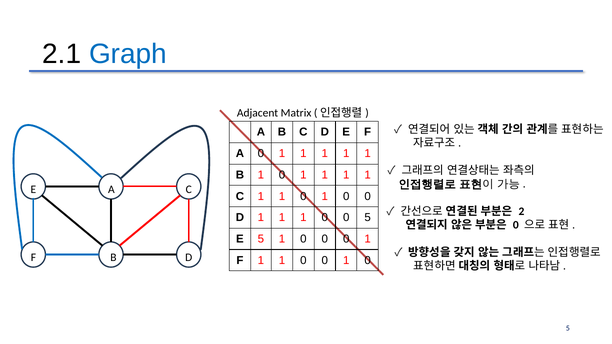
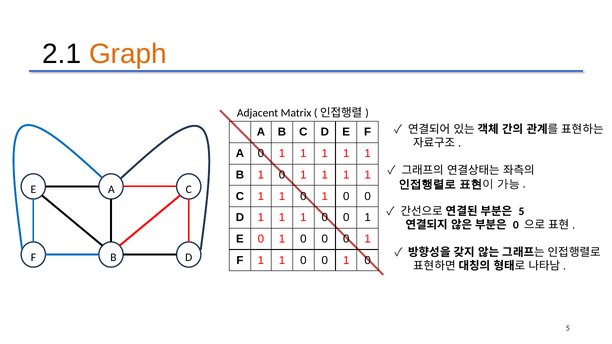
Graph colour: blue -> orange (128, 54)
2: 2 -> 5 (521, 211)
5: 5 -> 1 (368, 218)
E 5: 5 -> 0 (261, 239)
